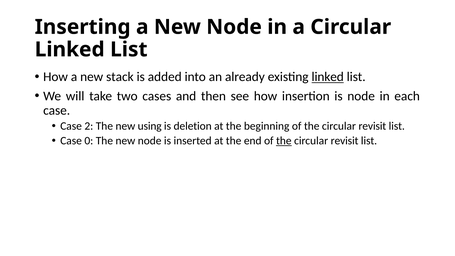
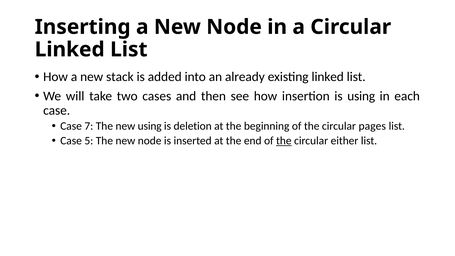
linked underline: present -> none (328, 77)
is node: node -> using (361, 96)
2: 2 -> 7 (89, 126)
revisit: revisit -> pages (372, 126)
0: 0 -> 5 (89, 141)
revisit: revisit -> either (345, 141)
